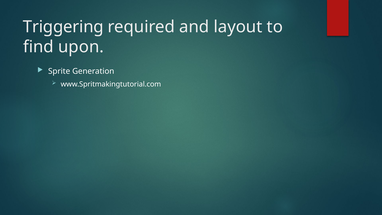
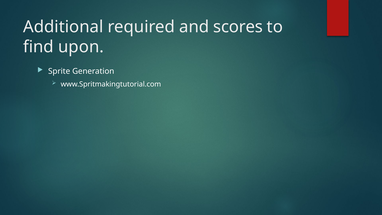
Triggering: Triggering -> Additional (63, 27)
layout: layout -> scores (238, 27)
